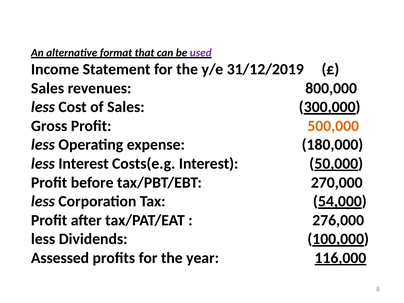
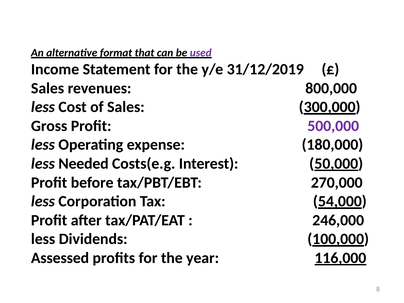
500,000 colour: orange -> purple (333, 126)
less Interest: Interest -> Needed (84, 164)
276,000: 276,000 -> 246,000 (338, 220)
